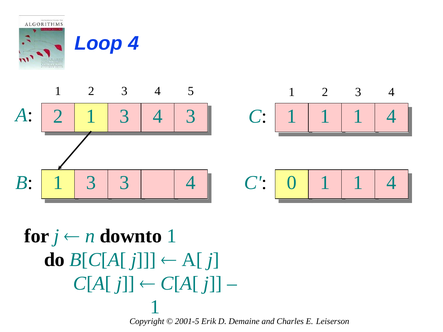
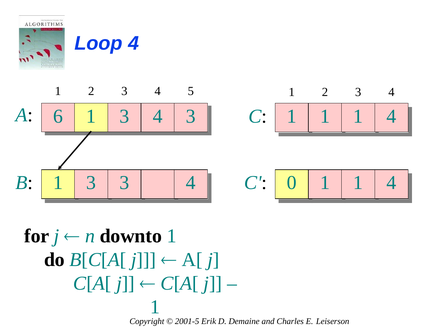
A 2: 2 -> 6 (58, 116)
